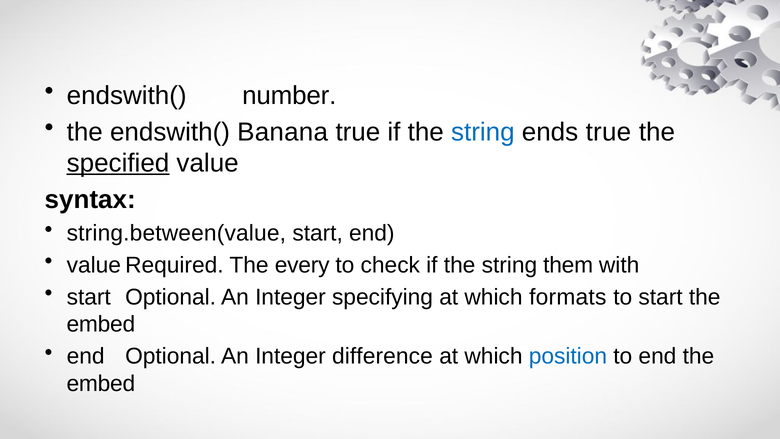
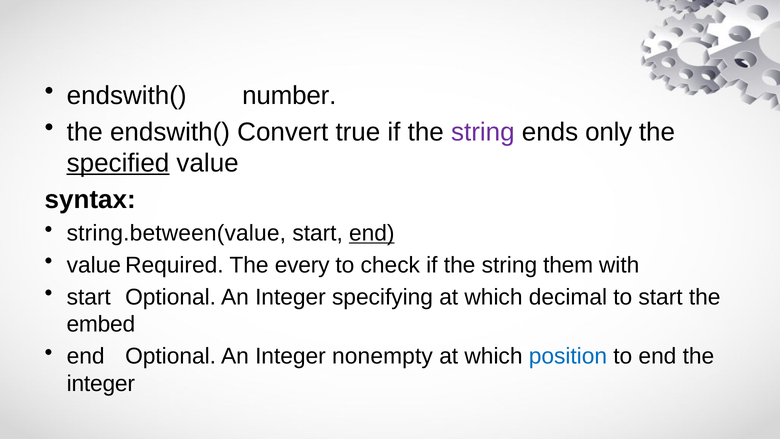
Banana: Banana -> Convert (283, 132)
string colour: blue -> purple (483, 132)
ends true: true -> only (609, 132)
end underline: none -> present (372, 233)
formats: formats -> decimal (568, 297)
difference: difference -> nonempty (382, 356)
embed: embed -> integer (101, 383)
